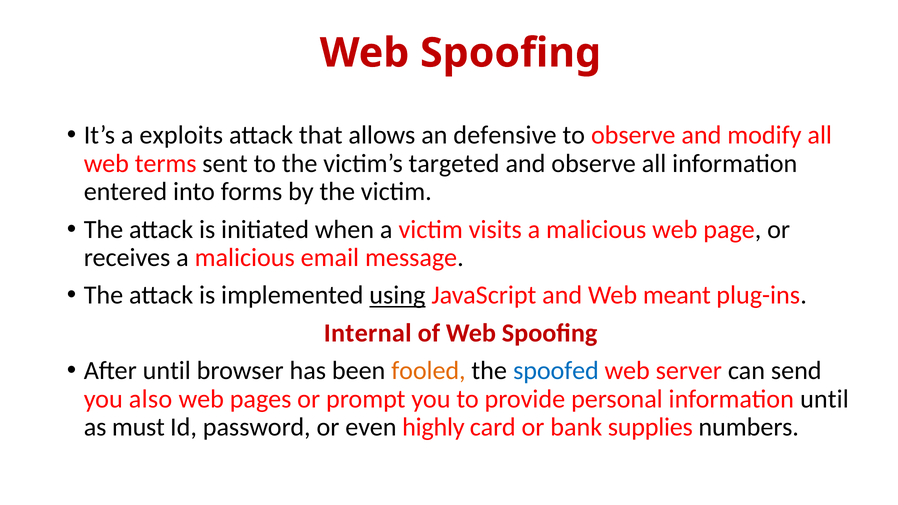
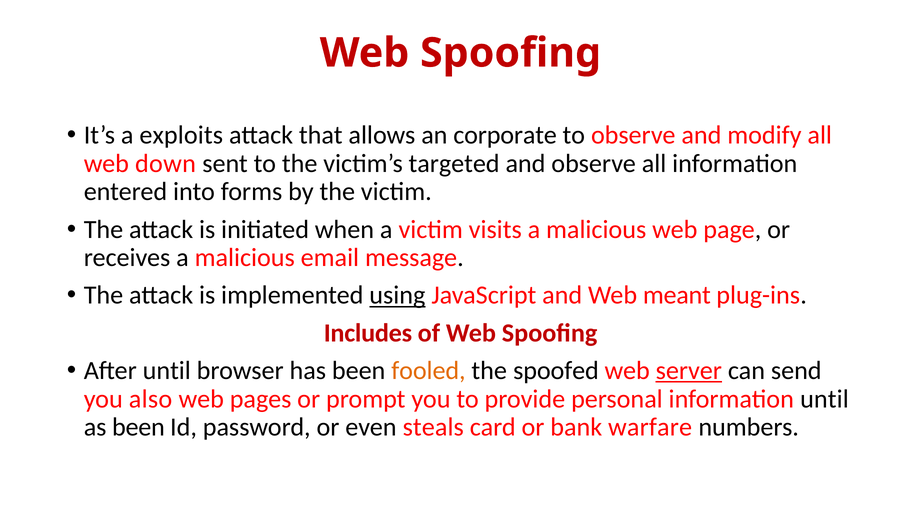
defensive: defensive -> corporate (505, 135)
terms: terms -> down (166, 164)
Internal: Internal -> Includes (368, 333)
spoofed colour: blue -> black (556, 371)
server underline: none -> present (689, 371)
as must: must -> been (138, 427)
highly: highly -> steals (433, 427)
supplies: supplies -> warfare (650, 427)
